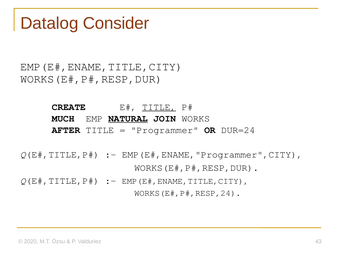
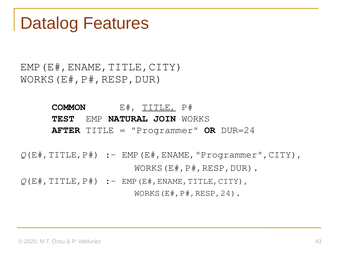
Consider: Consider -> Features (116, 23)
CREATE: CREATE -> COMMON (69, 107)
MUCH: MUCH -> TEST (63, 119)
NATURAL underline: present -> none (128, 119)
